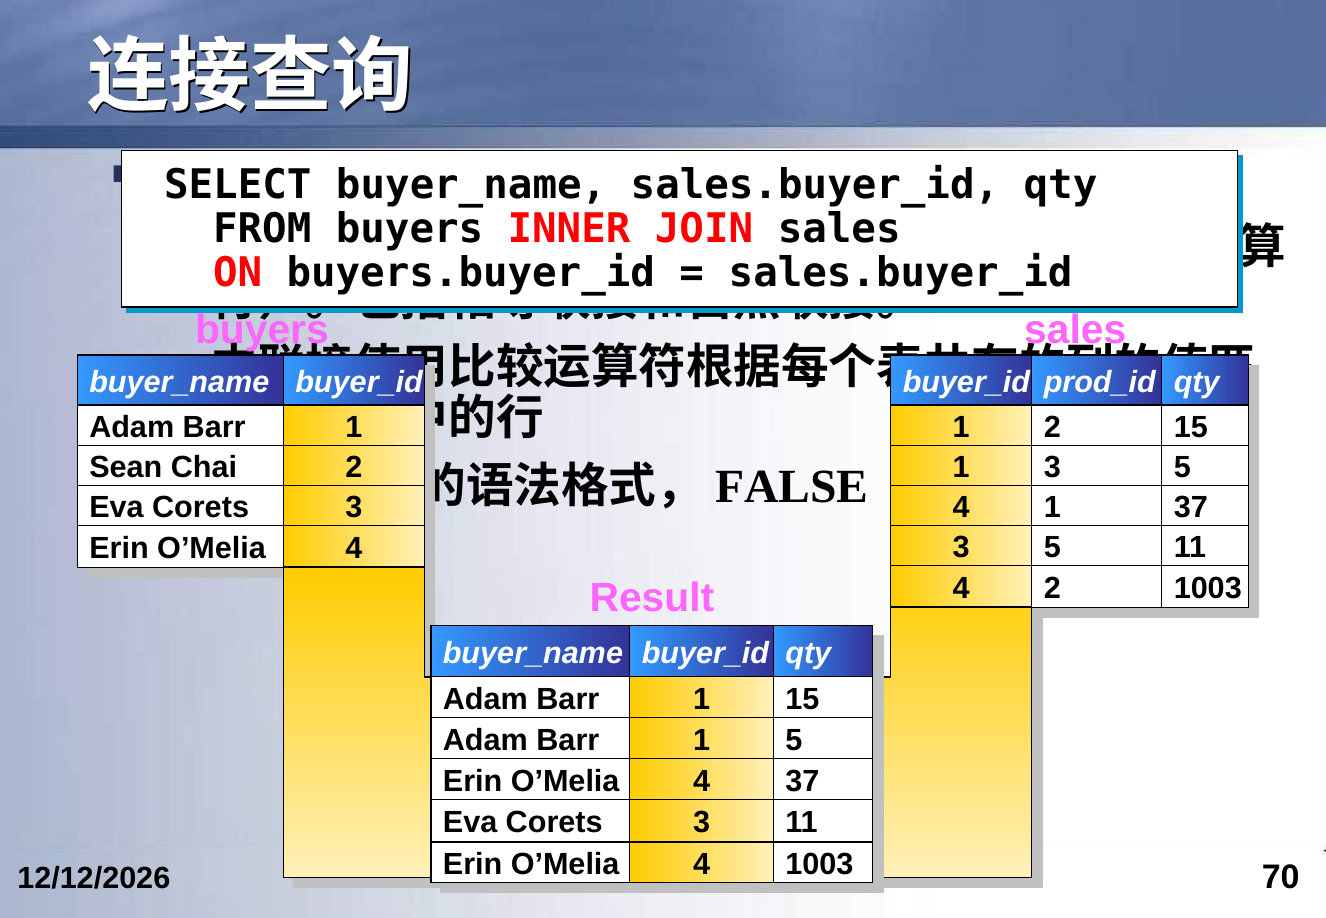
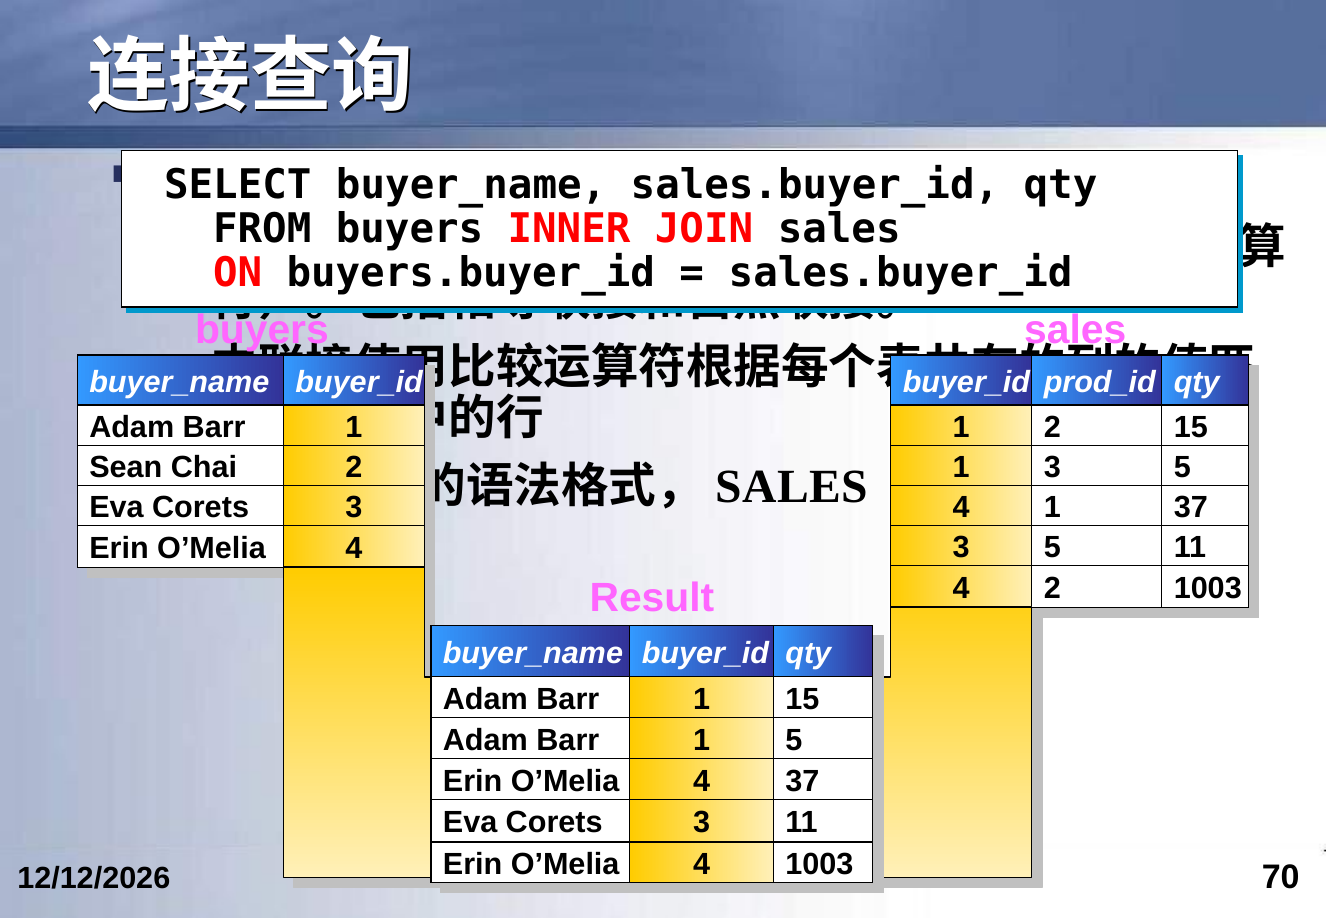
FALSE: FALSE -> SALES (792, 487)
